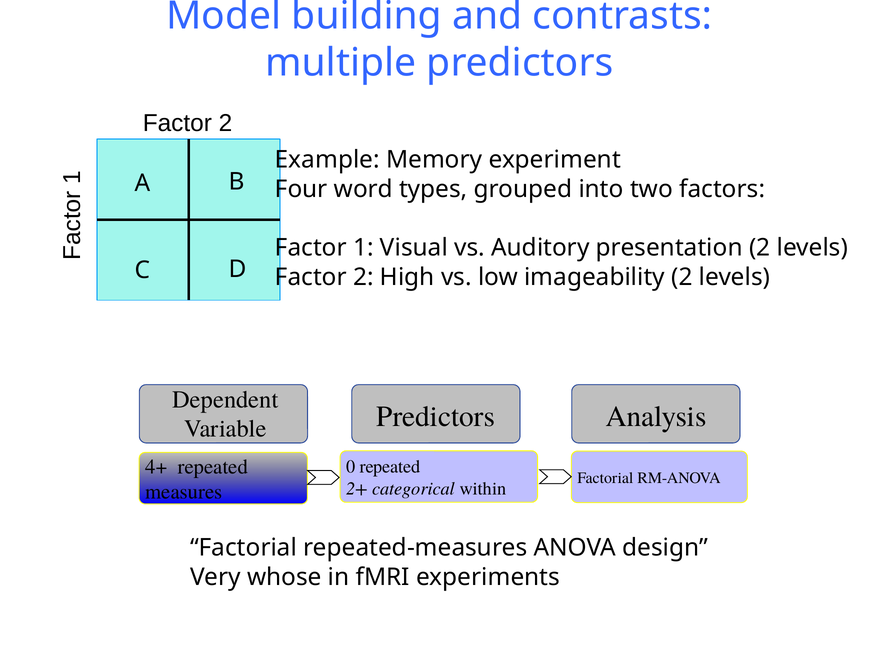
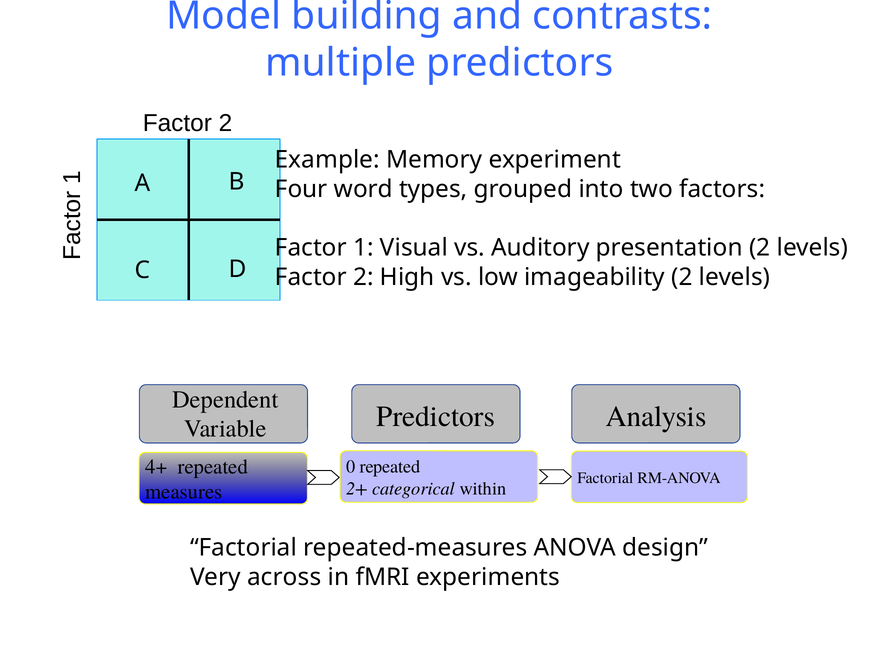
whose: whose -> across (284, 577)
